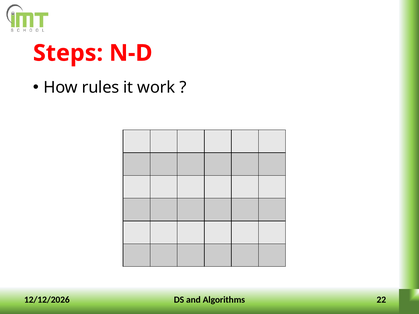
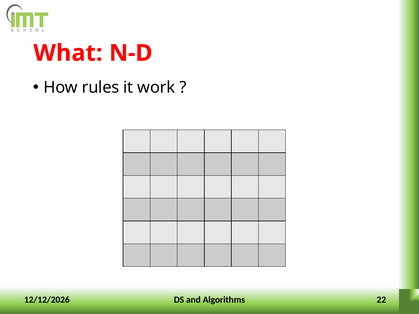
Steps: Steps -> What (68, 53)
